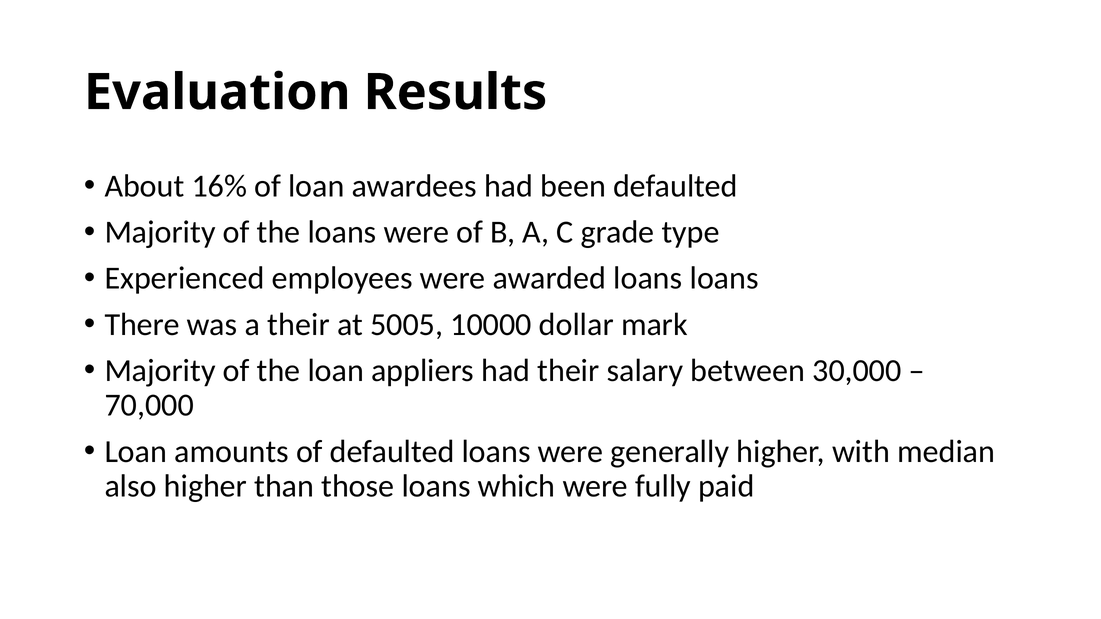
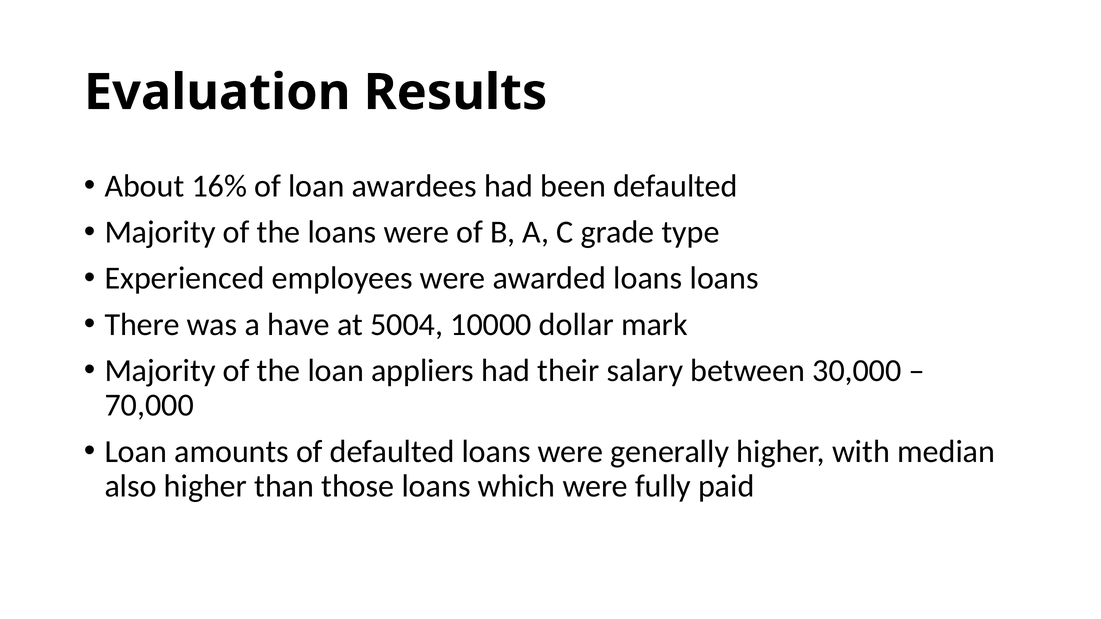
a their: their -> have (299, 325)
5005: 5005 -> 5004 (407, 325)
